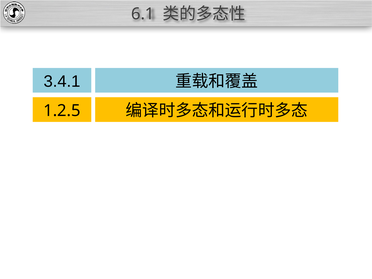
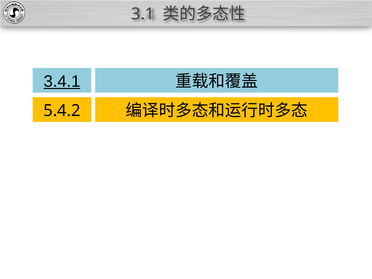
6.1: 6.1 -> 3.1 (143, 14)
3.4.1 underline: none -> present (62, 81)
1.2.5: 1.2.5 -> 5.4.2 (62, 111)
